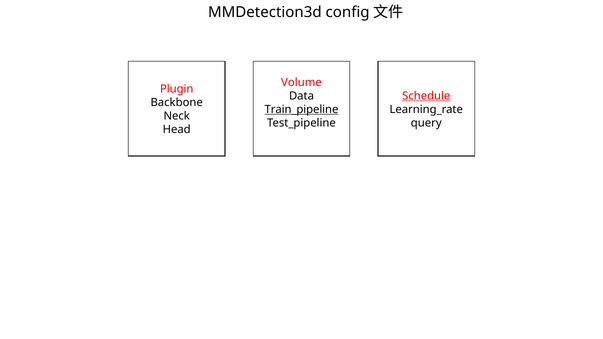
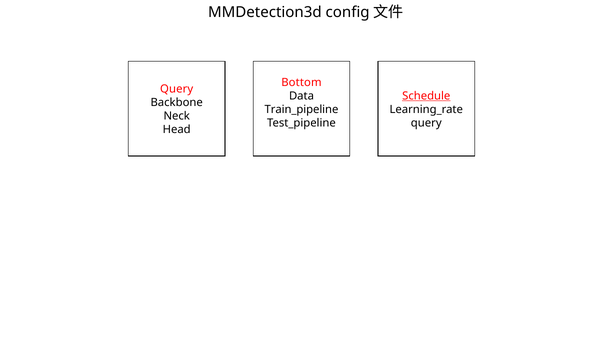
Volume: Volume -> Bottom (301, 82)
Plugin: Plugin -> Query (177, 89)
Train_pipeline underline: present -> none (301, 109)
